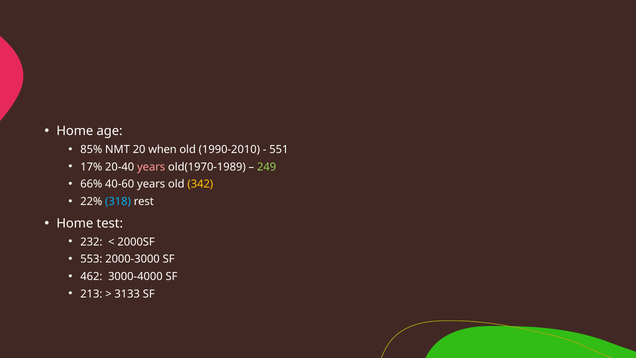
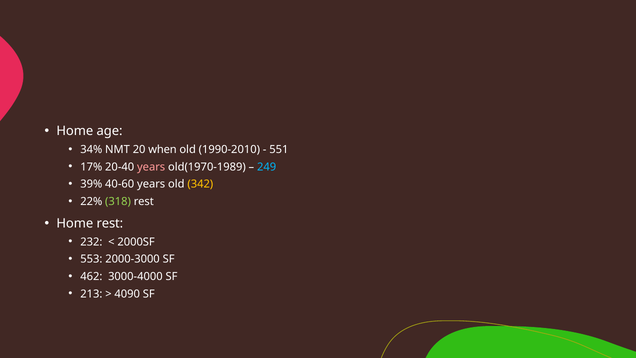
85%: 85% -> 34% (91, 149)
249 colour: light green -> light blue (267, 167)
66%: 66% -> 39% (91, 184)
318 colour: light blue -> light green (118, 201)
Home test: test -> rest (110, 223)
3133: 3133 -> 4090 (127, 294)
